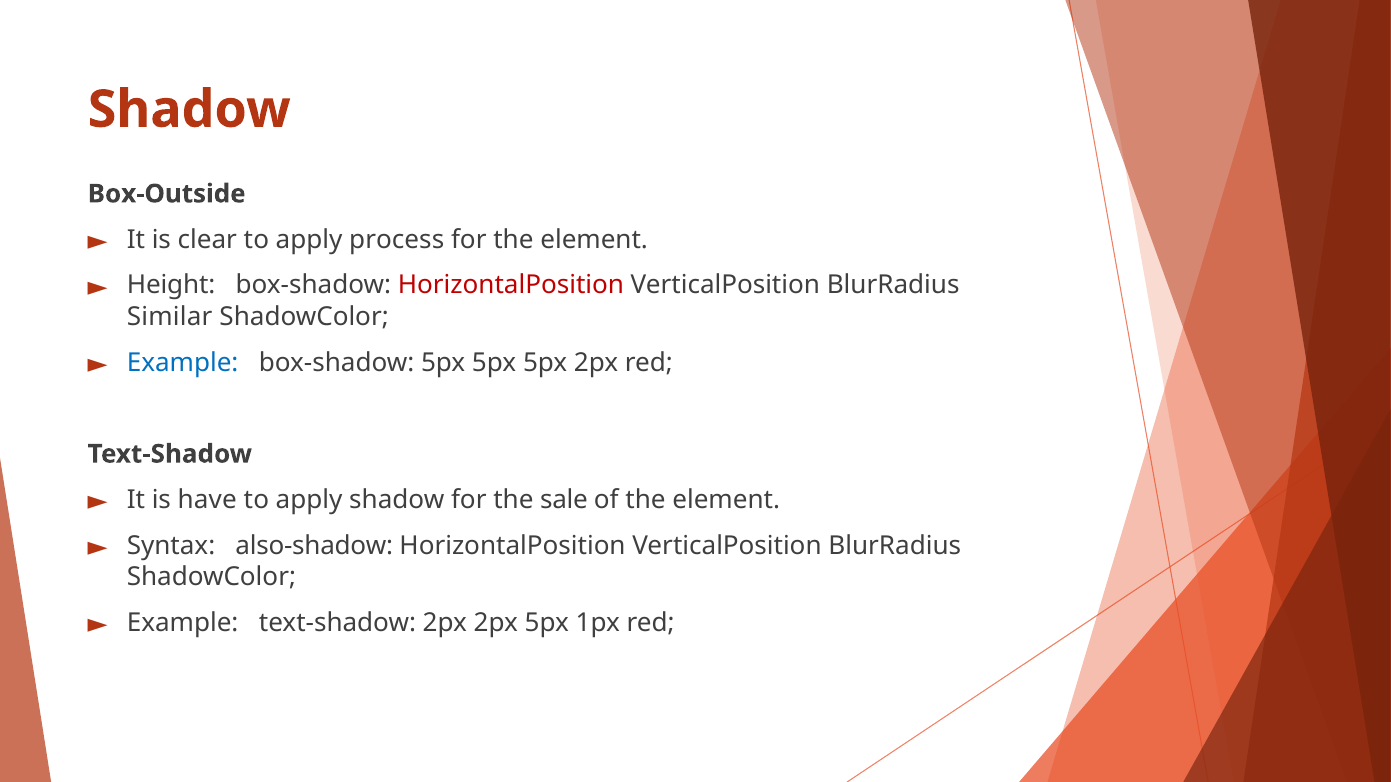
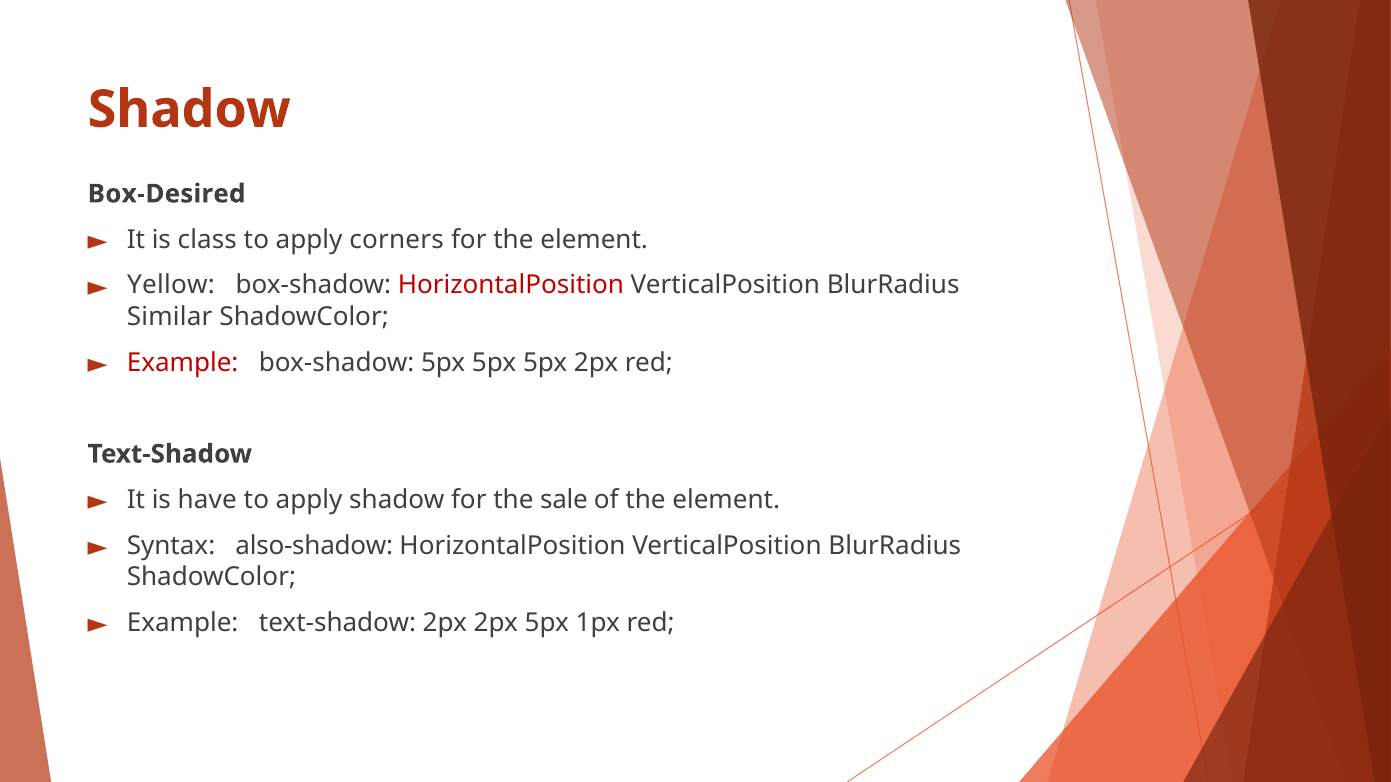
Box-Outside: Box-Outside -> Box-Desired (167, 194)
clear: clear -> class (207, 240)
process: process -> corners (397, 240)
Height: Height -> Yellow (171, 286)
Example colour: blue -> red (183, 363)
